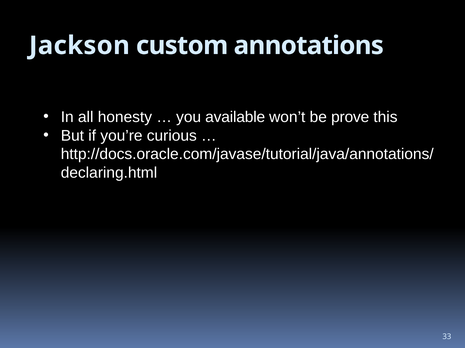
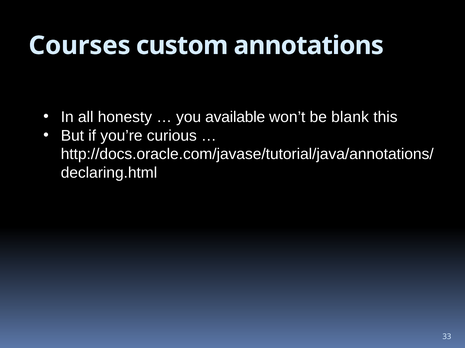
Jackson: Jackson -> Courses (80, 46)
prove: prove -> blank (350, 117)
